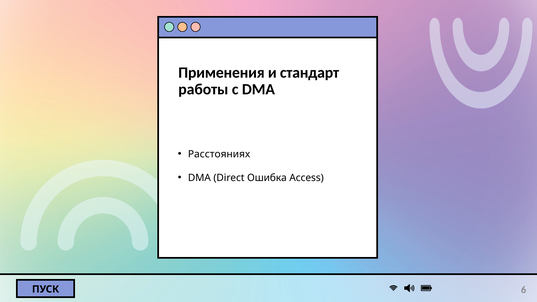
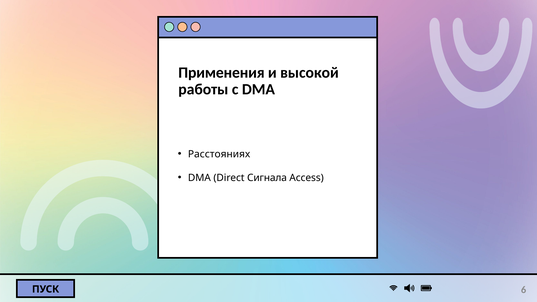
стандарт: стандарт -> высокой (309, 73)
Ошибка: Ошибка -> Сигнала (267, 178)
